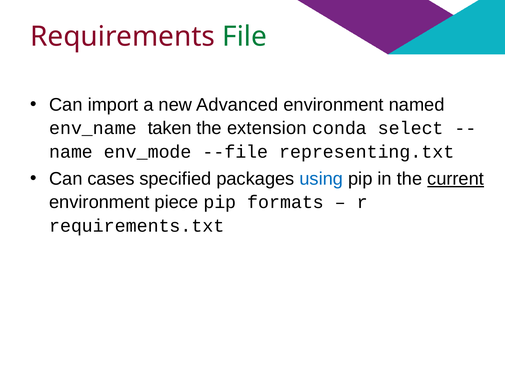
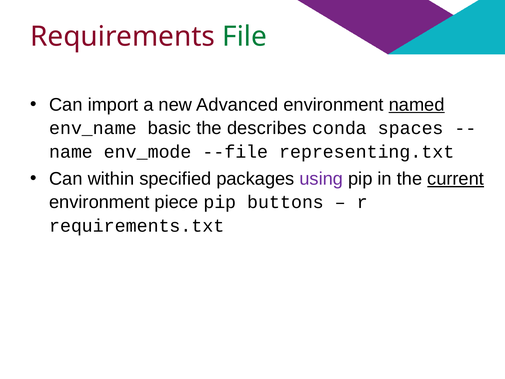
named underline: none -> present (417, 105)
taken: taken -> basic (169, 128)
extension: extension -> describes (267, 128)
select: select -> spaces (411, 128)
cases: cases -> within (111, 179)
using colour: blue -> purple (321, 179)
formats: formats -> buttons (286, 202)
